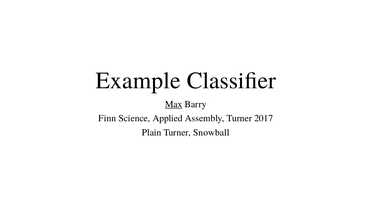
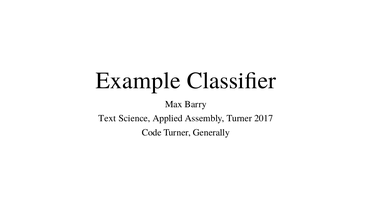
Max underline: present -> none (174, 104)
Finn: Finn -> Text (107, 119)
Plain: Plain -> Code (152, 133)
Snowball: Snowball -> Generally (211, 133)
